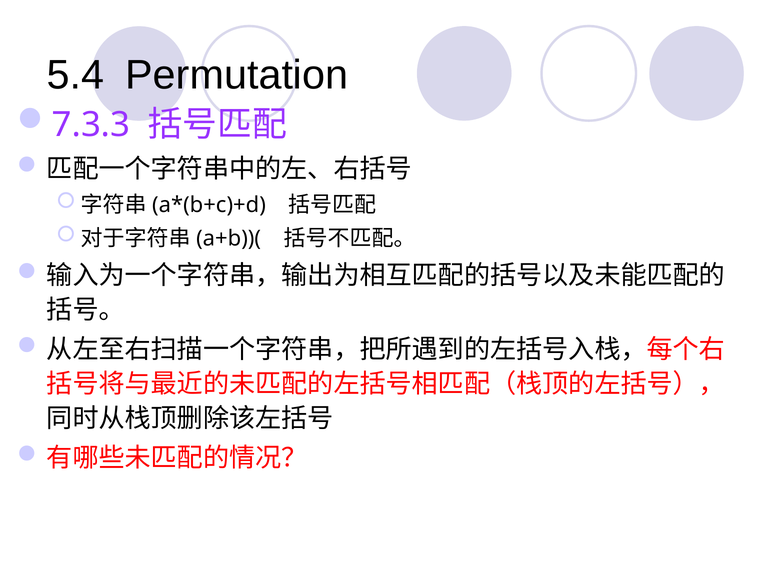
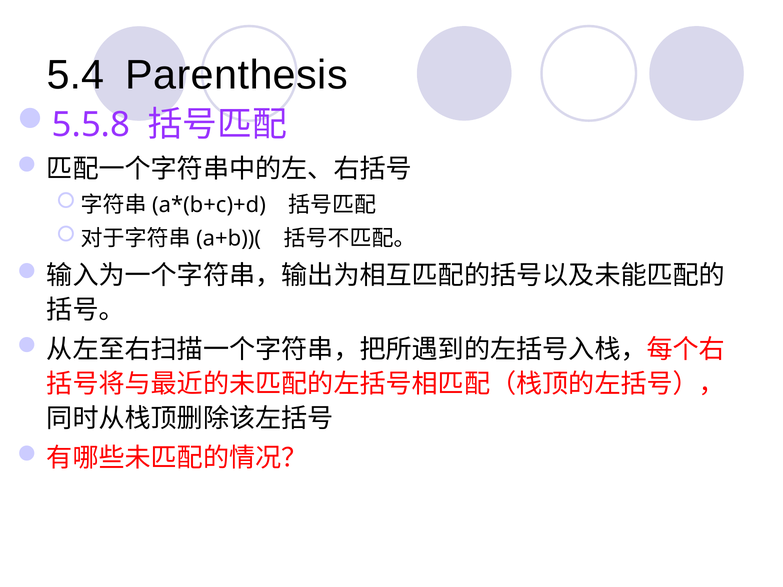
Permutation: Permutation -> Parenthesis (237, 75)
7.3.3: 7.3.3 -> 5.5.8 (91, 125)
